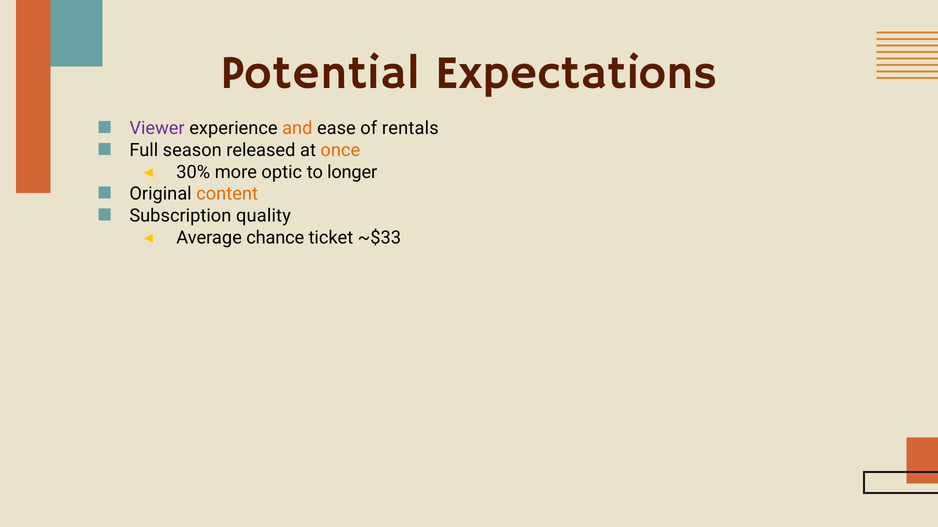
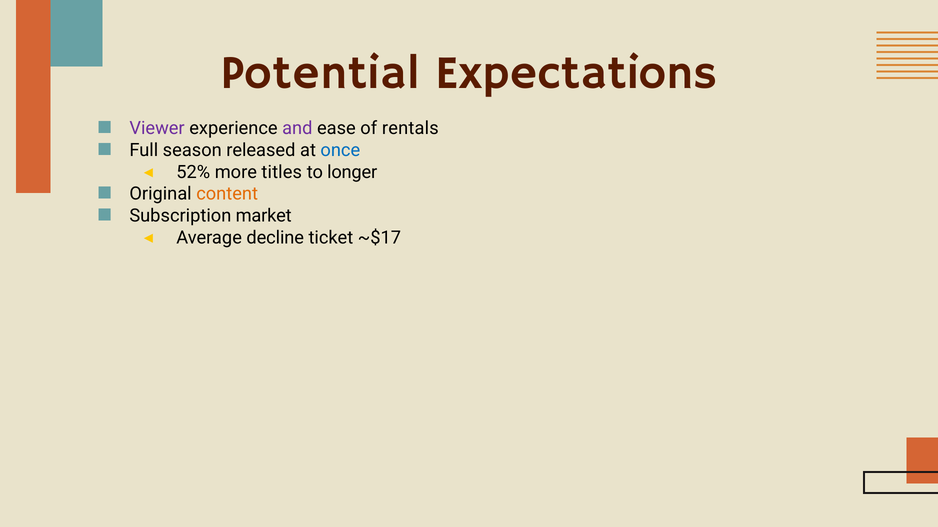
and colour: orange -> purple (297, 129)
once colour: orange -> blue (340, 150)
30%: 30% -> 52% (193, 172)
optic: optic -> titles (282, 172)
quality: quality -> market (264, 216)
chance: chance -> decline (275, 238)
~$33: ~$33 -> ~$17 (379, 238)
